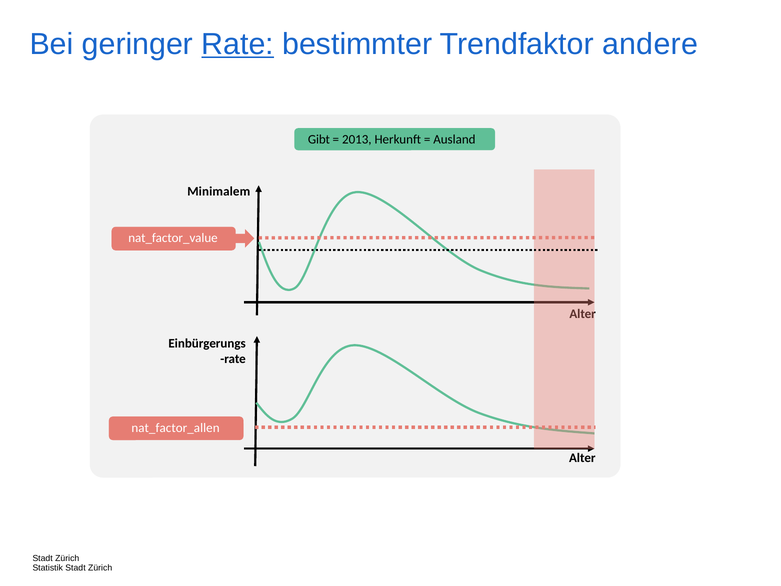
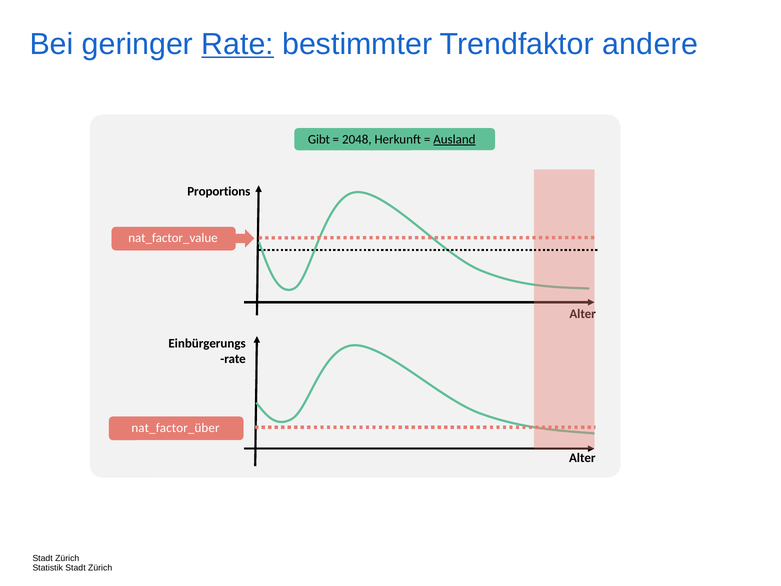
2013: 2013 -> 2048 (357, 139)
Ausland underline: none -> present (454, 139)
Minimalem: Minimalem -> Proportions (219, 191)
nat_factor_allen: nat_factor_allen -> nat_factor_über (175, 428)
